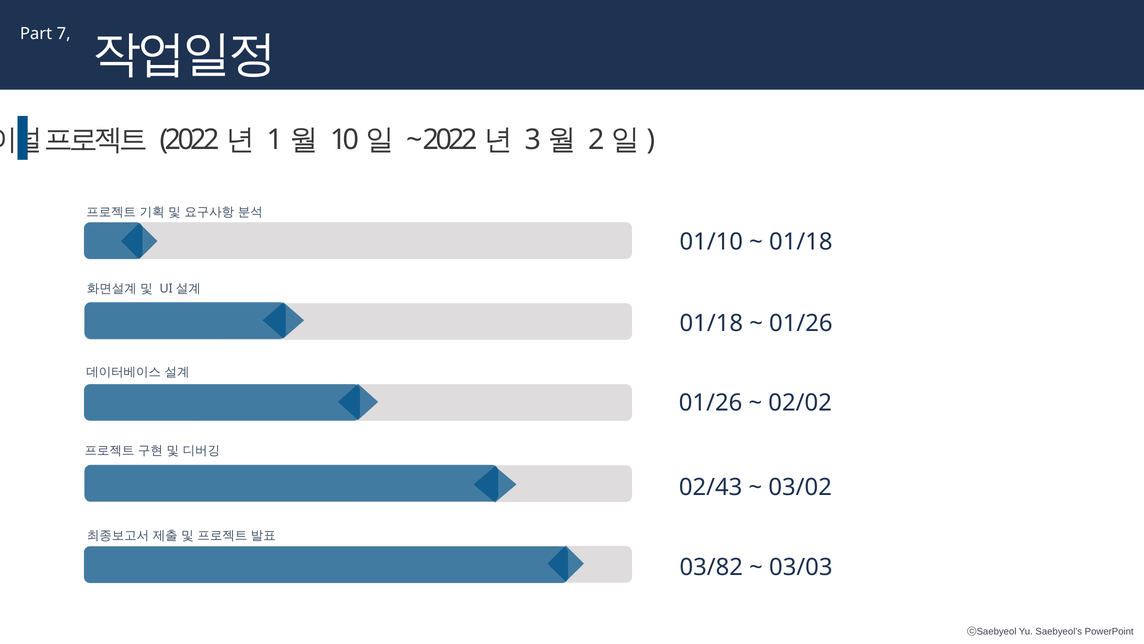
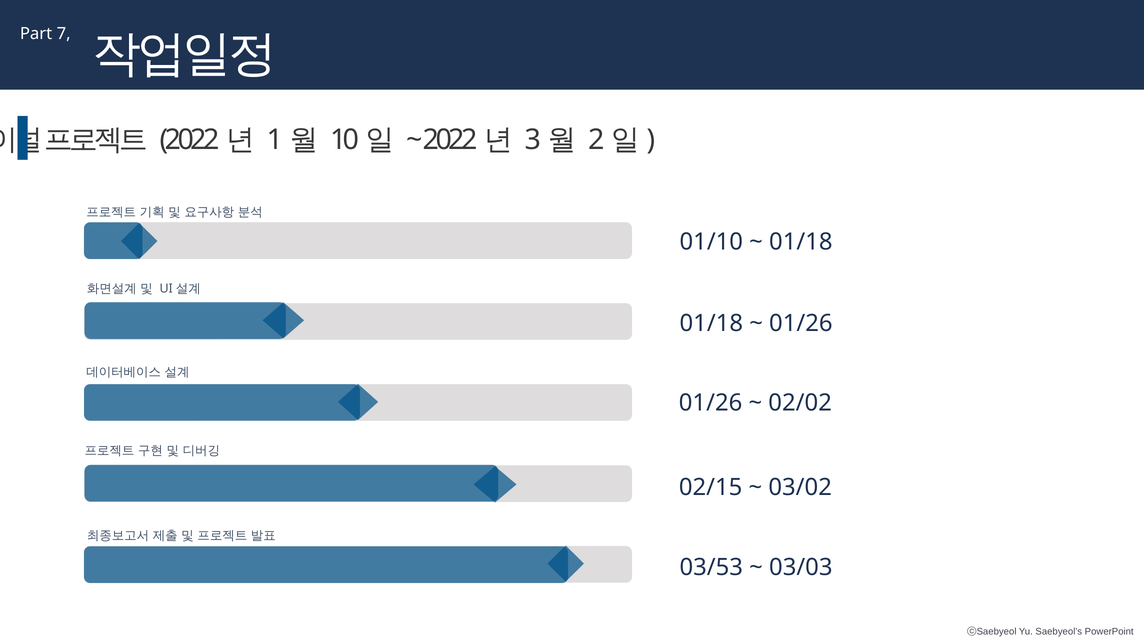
02/43: 02/43 -> 02/15 (711, 487)
03/82: 03/82 -> 03/53 (711, 567)
